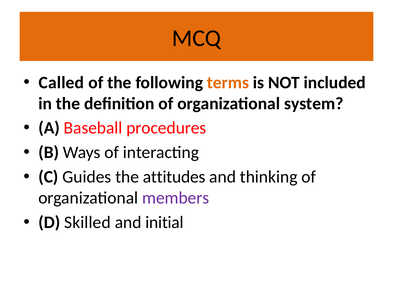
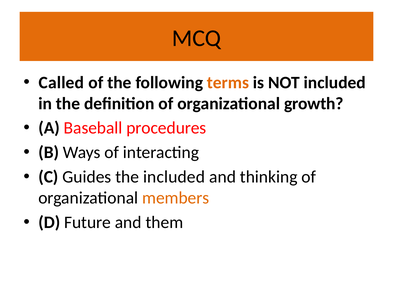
system: system -> growth (314, 103)
the attitudes: attitudes -> included (174, 177)
members colour: purple -> orange (176, 198)
Skilled: Skilled -> Future (88, 222)
initial: initial -> them (164, 222)
